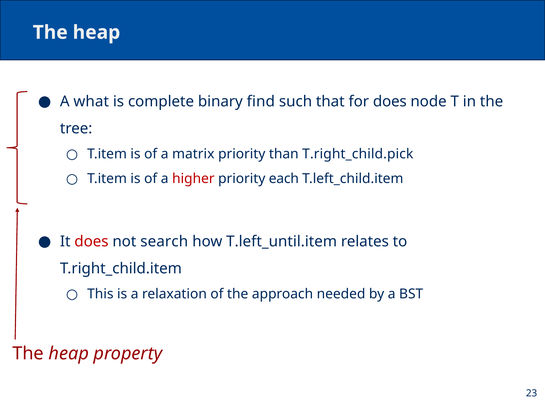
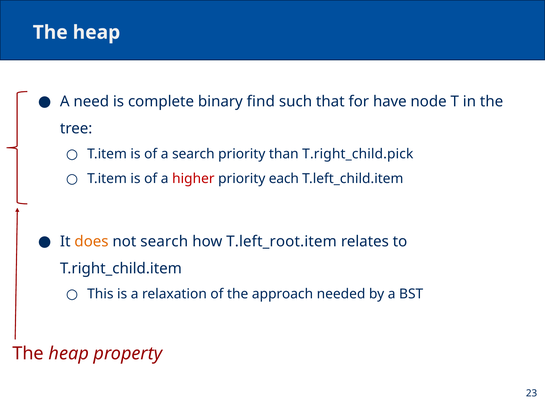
what: what -> need (91, 101)
for does: does -> have (390, 101)
a matrix: matrix -> search (193, 154)
does colour: red -> orange (91, 241)
T.left_until.item: T.left_until.item -> T.left_root.item (282, 241)
